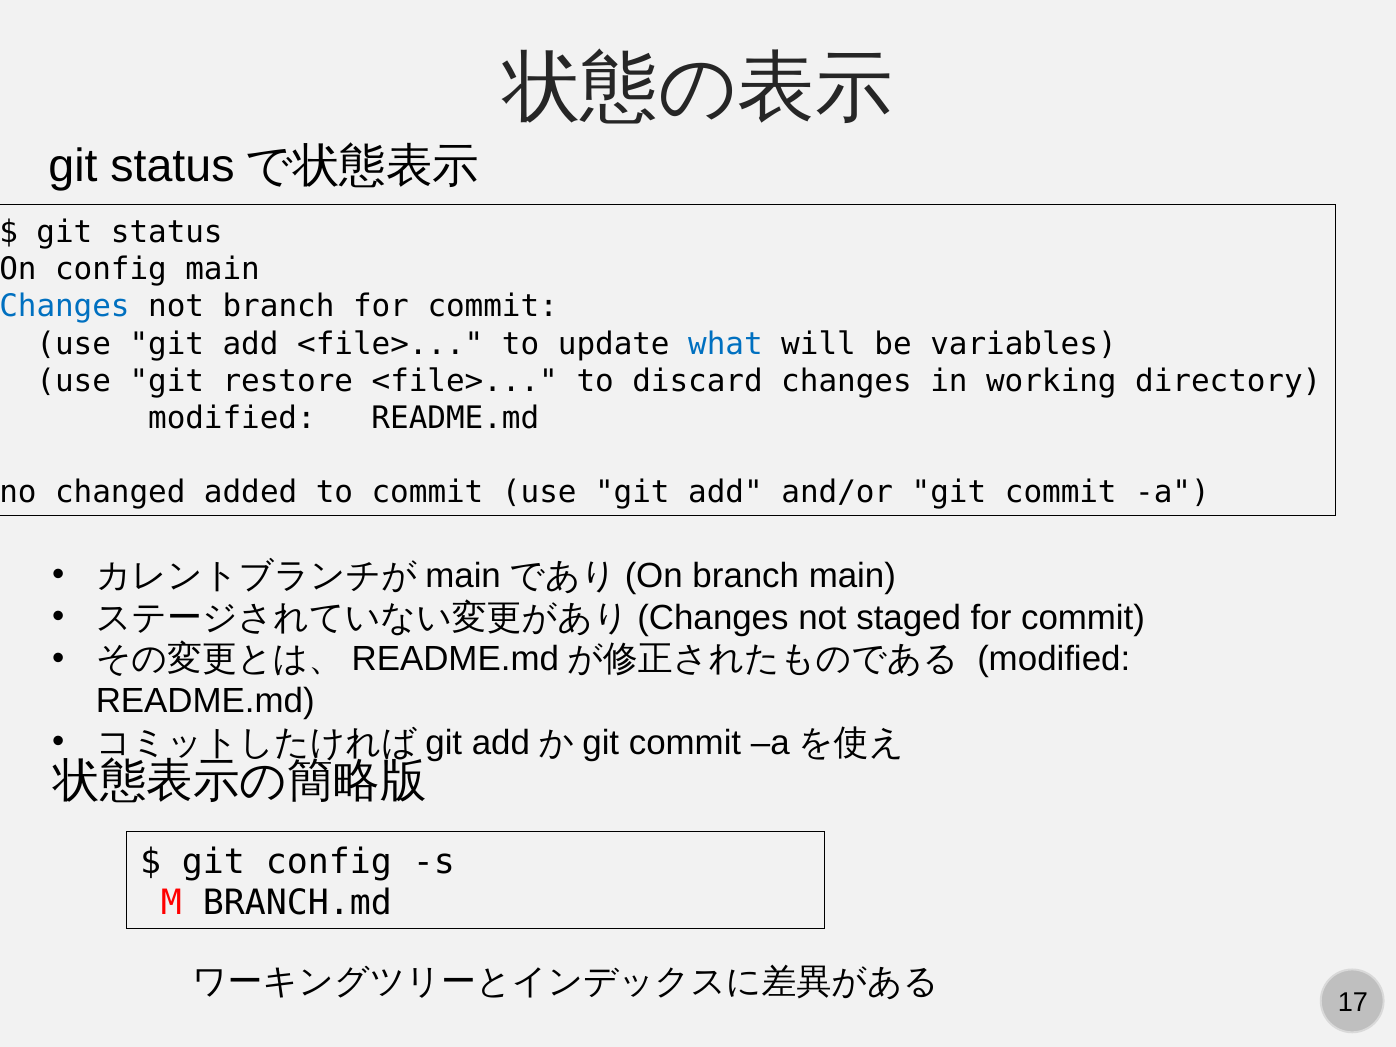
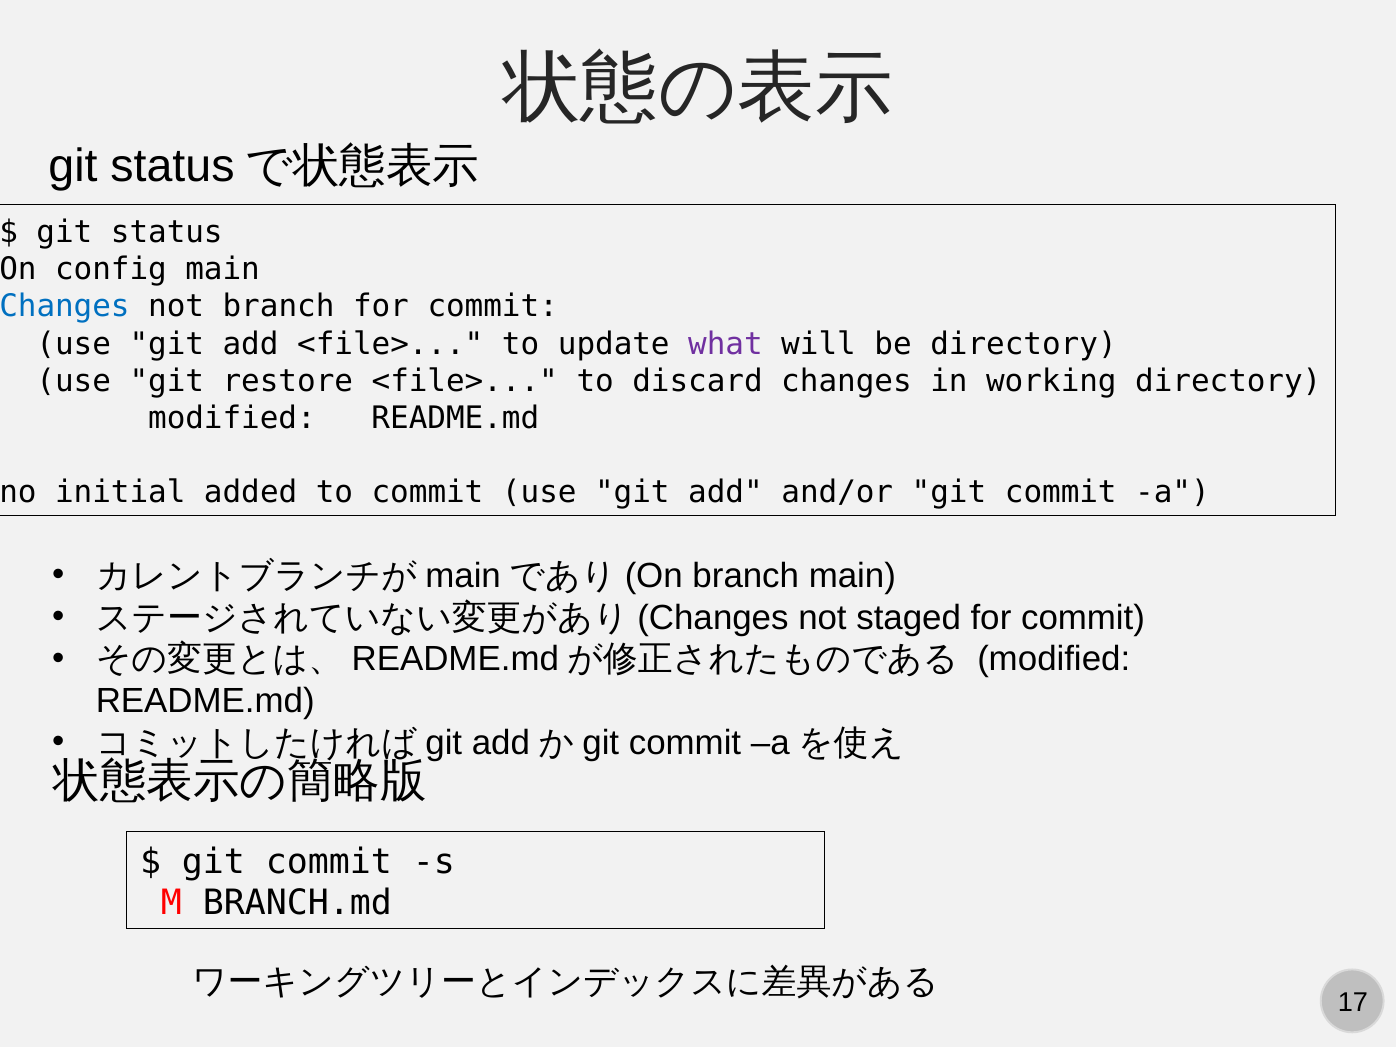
what colour: blue -> purple (725, 344)
be variables: variables -> directory (1023, 344)
changed: changed -> initial (120, 493)
config: config -> commit (329, 862)
